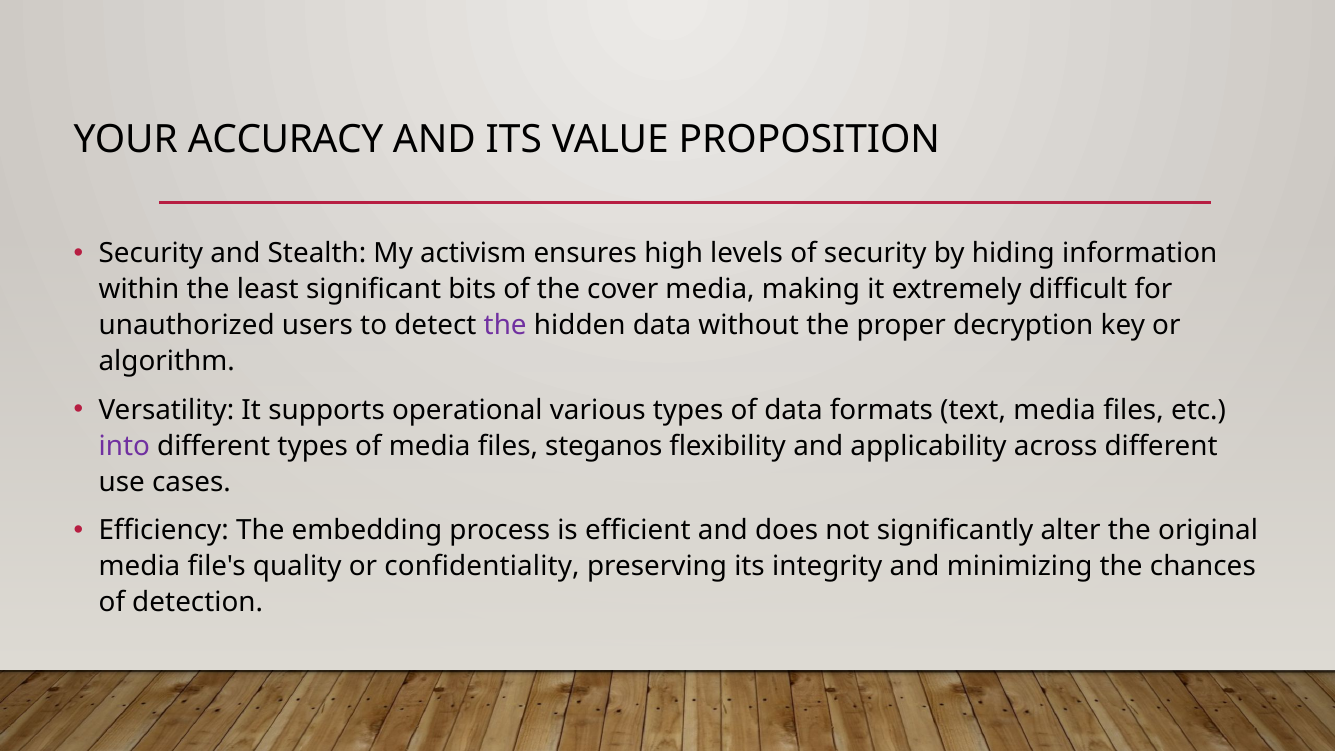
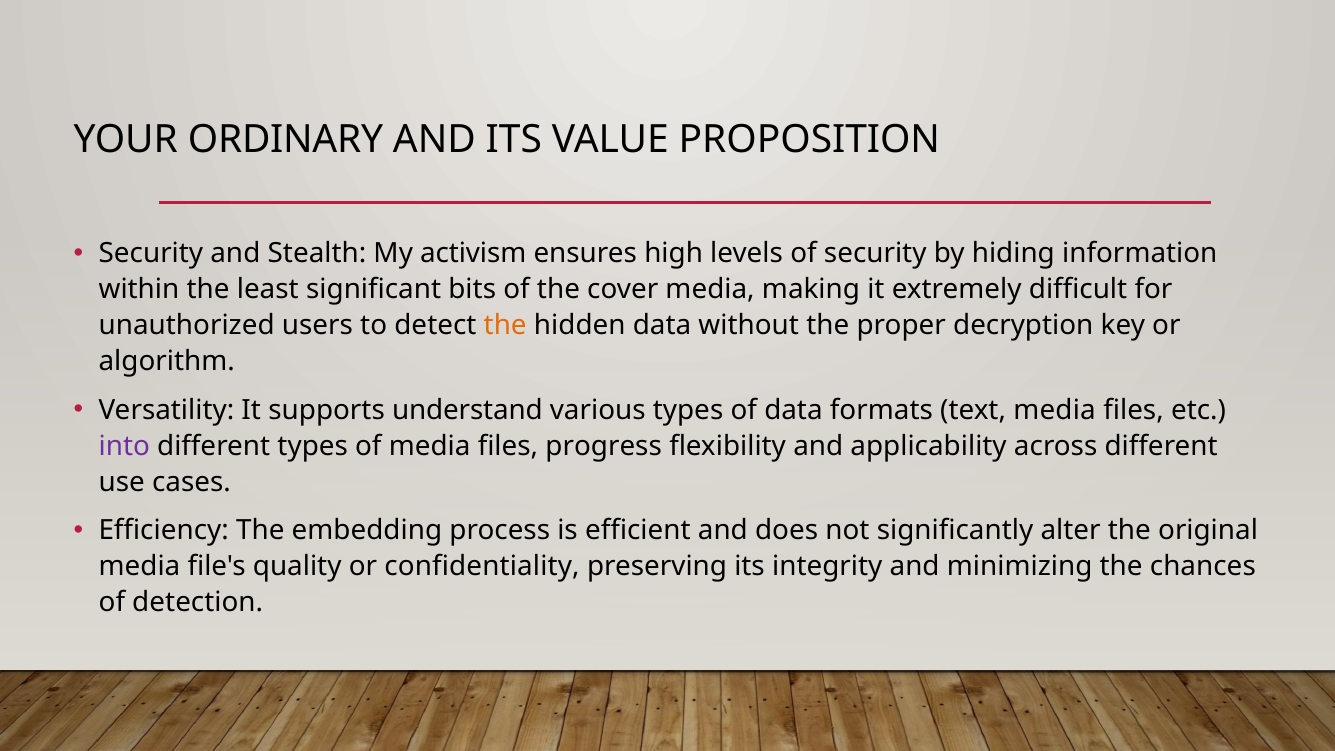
ACCURACY: ACCURACY -> ORDINARY (286, 140)
the colour: purple -> orange (505, 326)
operational: operational -> understand (467, 410)
steganos: steganos -> progress (604, 446)
